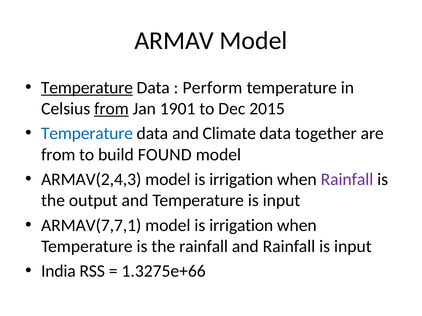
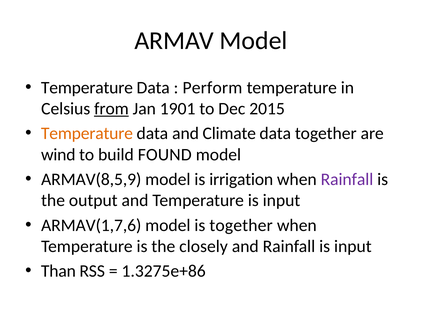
Temperature underline: present -> none (87, 88)
Temperature colour: blue -> orange (87, 134)
from: from -> wind (58, 155)
ARMAV(2,4,3: ARMAV(2,4,3 -> ARMAV(8,5,9 (91, 180)
ARMAV(7,7,1: ARMAV(7,7,1 -> ARMAV(1,7,6 (91, 226)
irrigation: irrigation -> together (241, 226)
the rainfall: rainfall -> closely (204, 247)
India: India -> Than (58, 272)
1.3275e+66: 1.3275e+66 -> 1.3275e+86 (164, 272)
